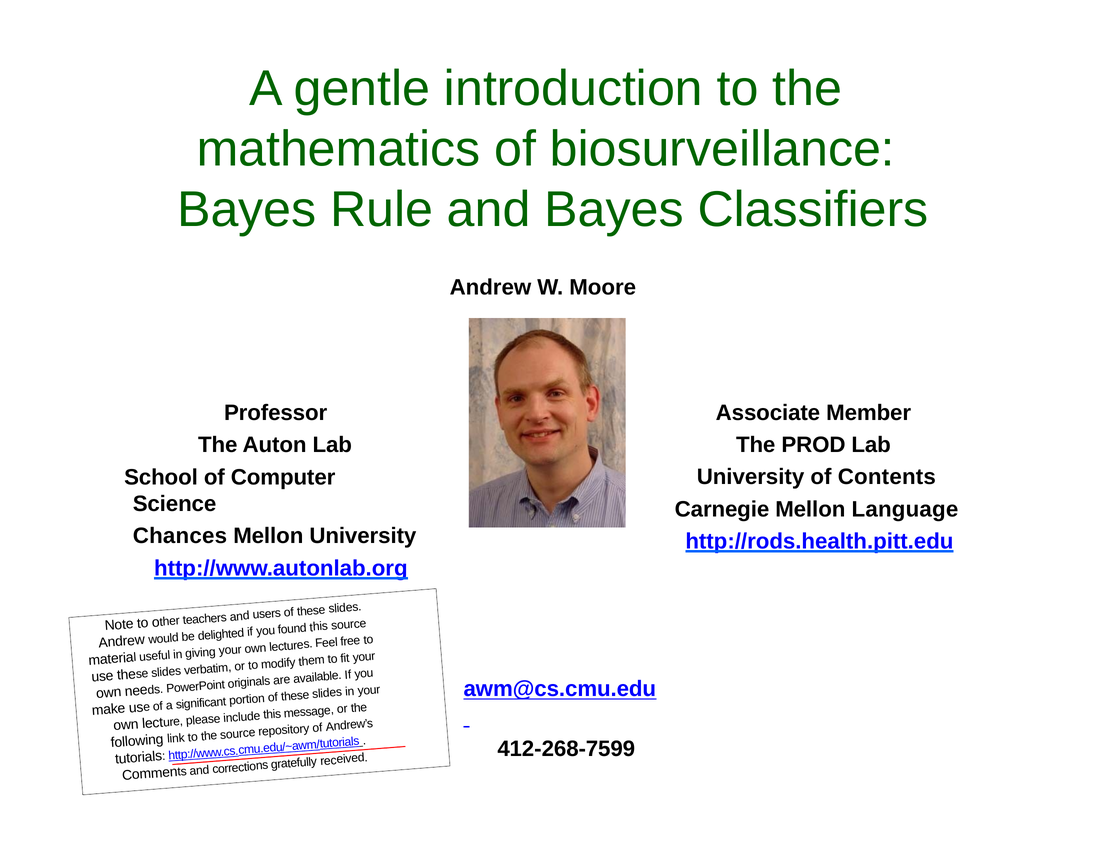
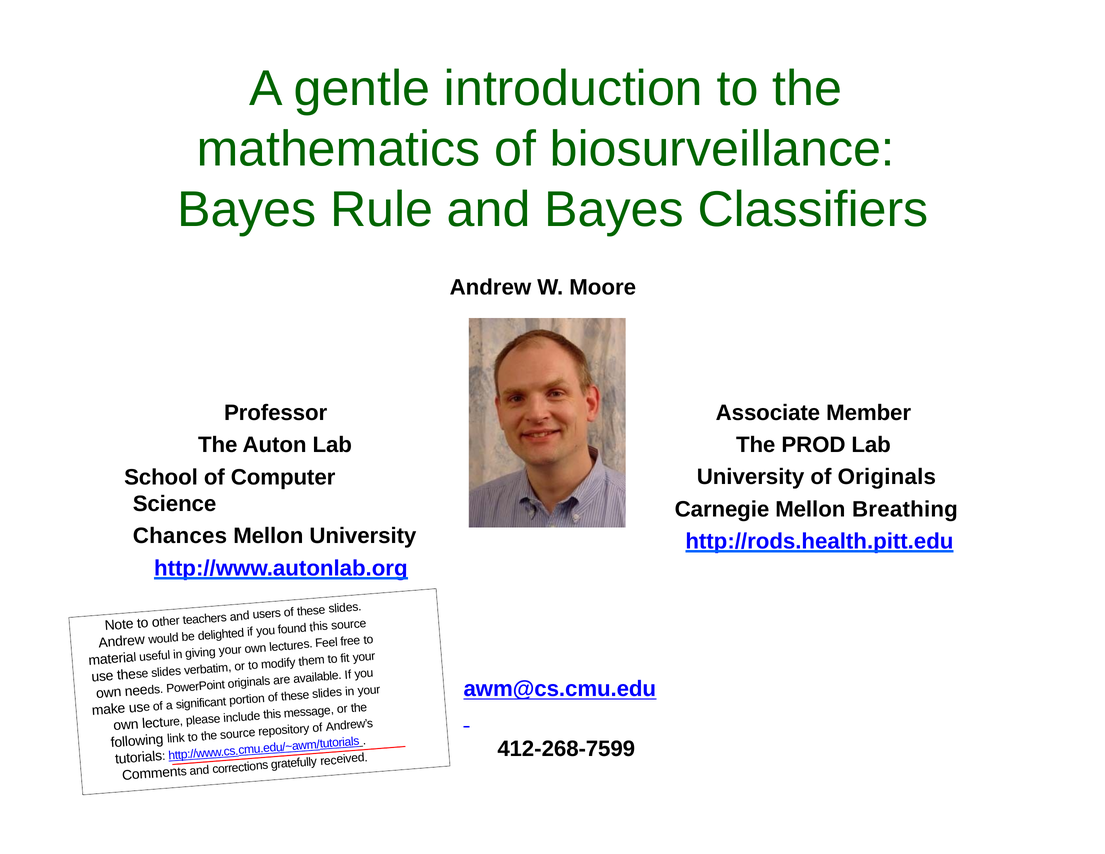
of Contents: Contents -> Originals (887, 477)
Language: Language -> Breathing (905, 509)
